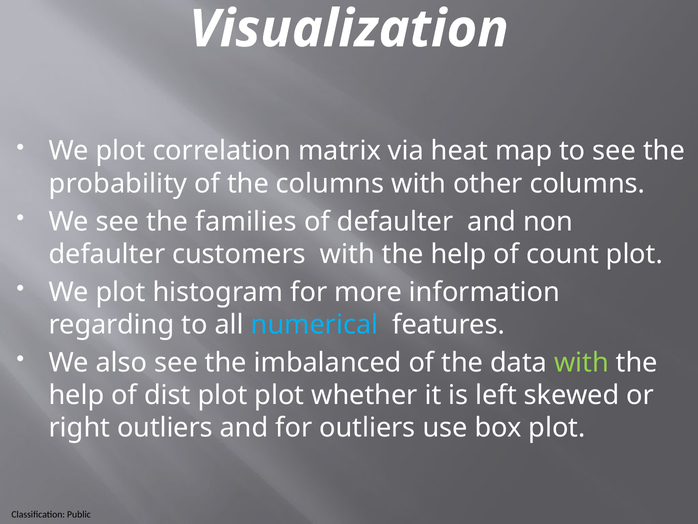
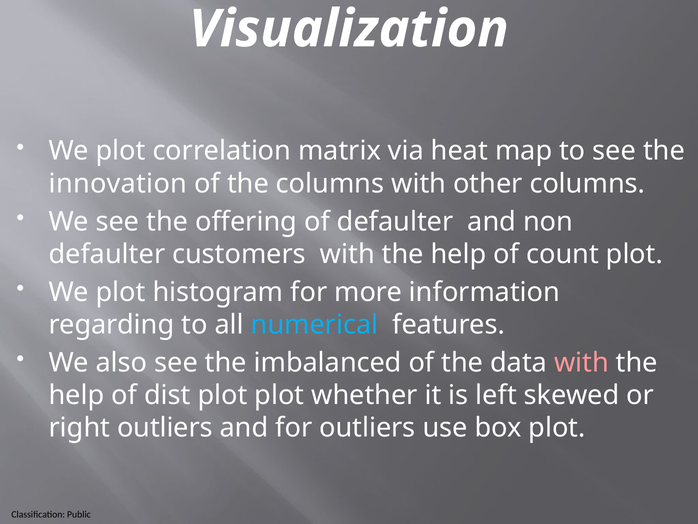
probability: probability -> innovation (118, 183)
families: families -> offering (246, 221)
with colour: light green -> pink (582, 362)
